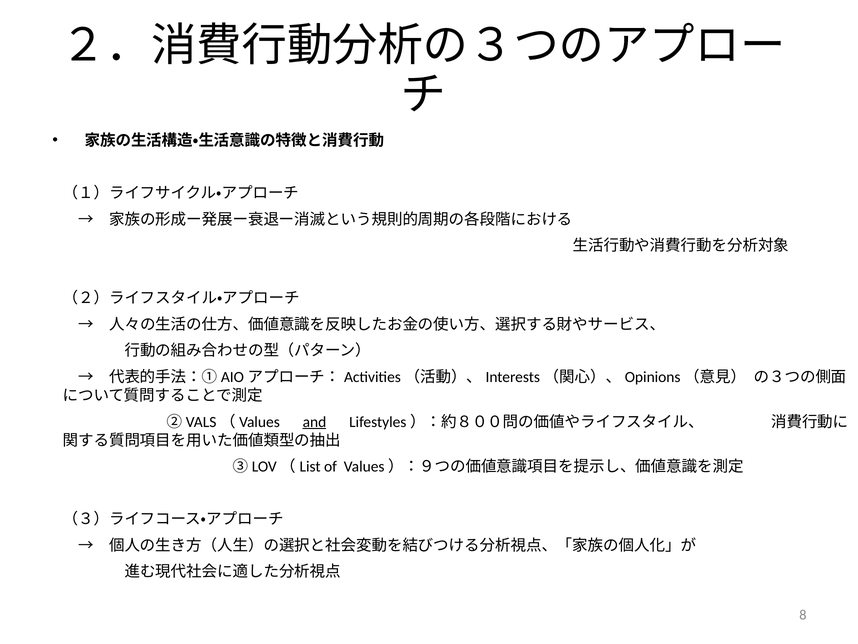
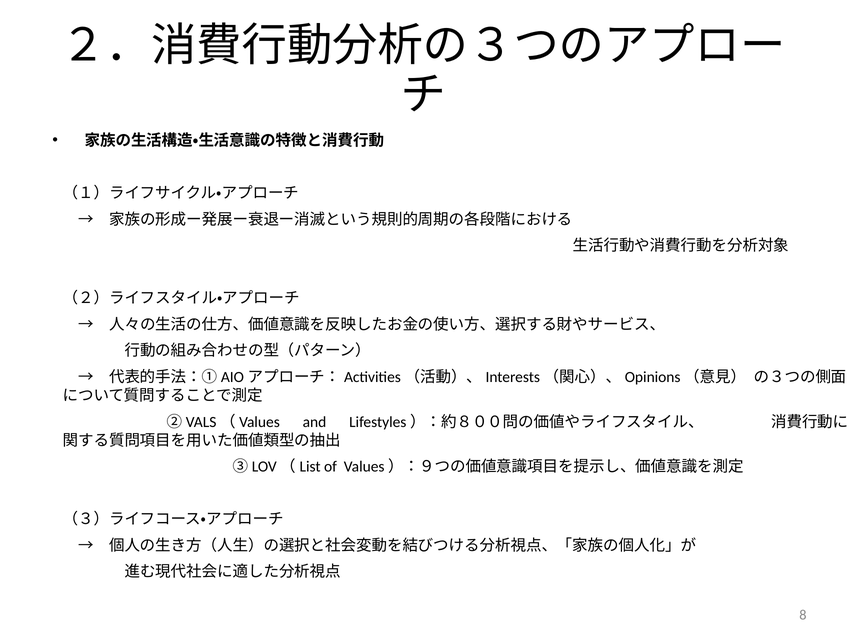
and underline: present -> none (314, 422)
